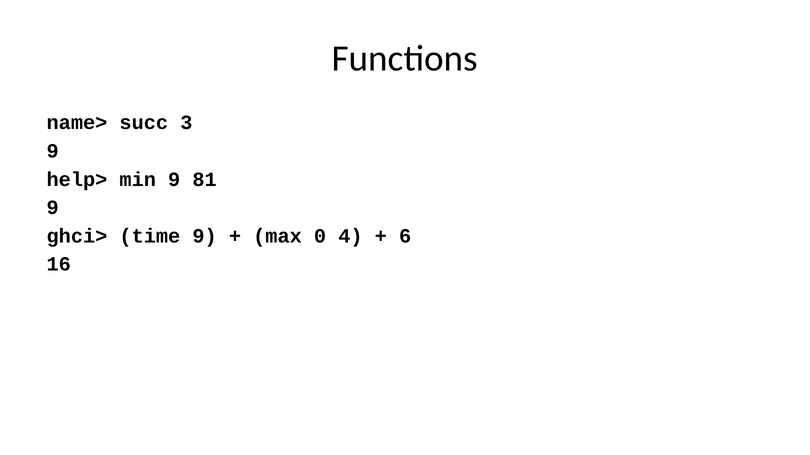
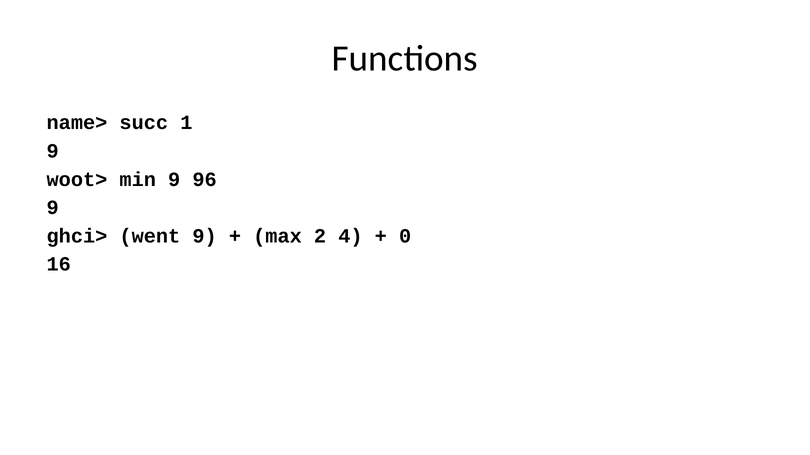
3: 3 -> 1 (186, 123)
help>: help> -> woot> (77, 180)
81: 81 -> 96 (205, 180)
time: time -> went (150, 236)
0: 0 -> 2 (320, 236)
6: 6 -> 0 (405, 236)
